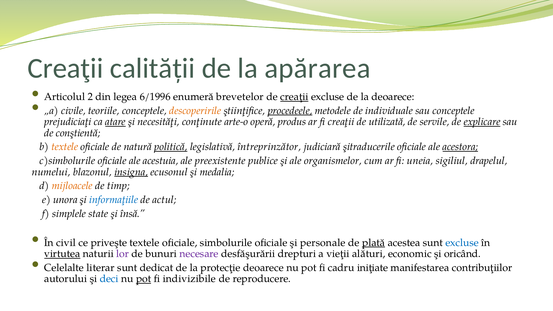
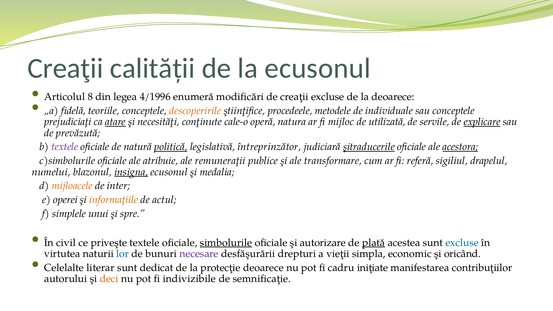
la apărarea: apărarea -> ecusonul (318, 68)
2: 2 -> 8 (90, 97)
6/1996: 6/1996 -> 4/1996 (155, 97)
brevetelor: brevetelor -> modificări (240, 97)
creaţii underline: present -> none (294, 97)
civile: civile -> fidelă (74, 111)
procedeele underline: present -> none (290, 111)
arte-o: arte-o -> cale-o (236, 122)
produs: produs -> natura (292, 122)
fi creaţii: creaţii -> mijloc (341, 122)
conştientă: conştientă -> prevăzută (78, 133)
textele colour: orange -> purple (65, 147)
şitraducerile underline: none -> present (369, 147)
acestuia: acestuia -> atribuie (161, 161)
preexistente: preexistente -> remuneraţii (220, 161)
organismelor: organismelor -> transformare (333, 161)
uneia: uneia -> referă (420, 161)
timp: timp -> inter (119, 186)
unora: unora -> operei (65, 200)
informaţiile colour: blue -> orange (114, 200)
state: state -> unui (98, 214)
însă: însă -> spre (133, 214)
simbolurile underline: none -> present (226, 243)
personale: personale -> autorizare (323, 243)
virtutea underline: present -> none (62, 254)
lor colour: purple -> blue (123, 254)
alături: alături -> simpla (369, 254)
deci colour: blue -> orange (109, 279)
pot underline: present -> none (144, 279)
reproducere: reproducere -> semnificaţie (262, 279)
